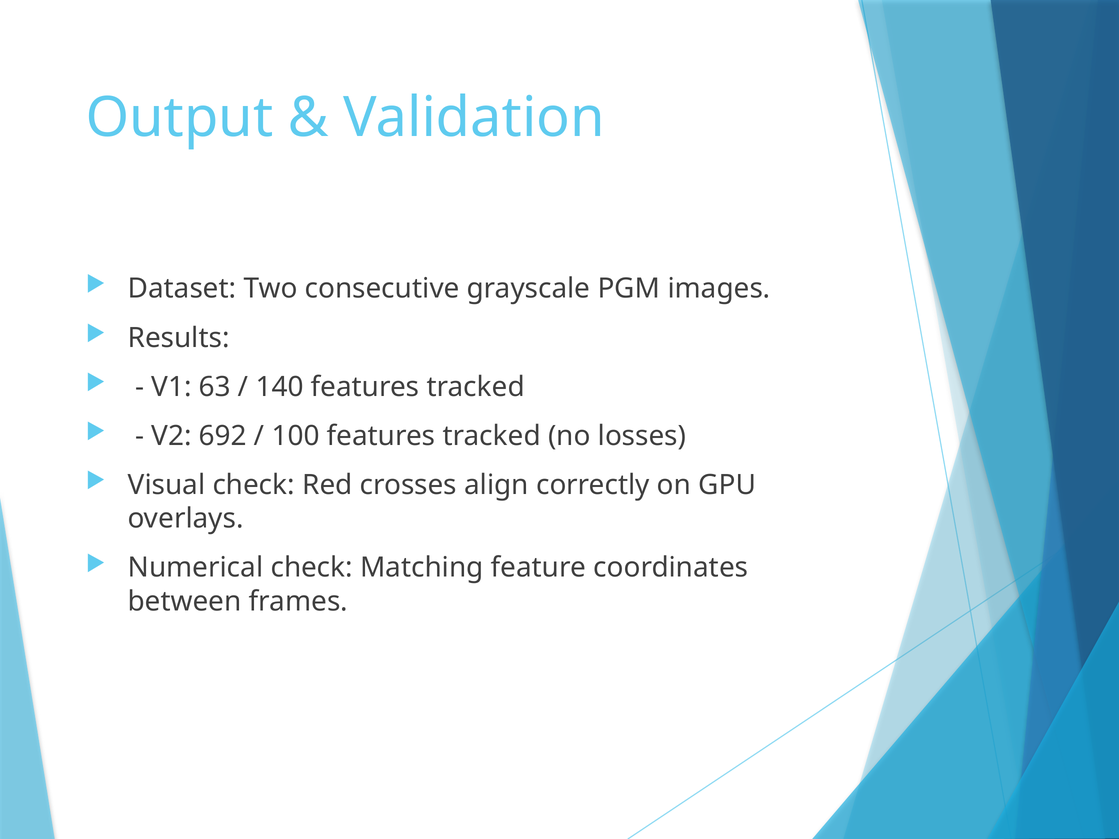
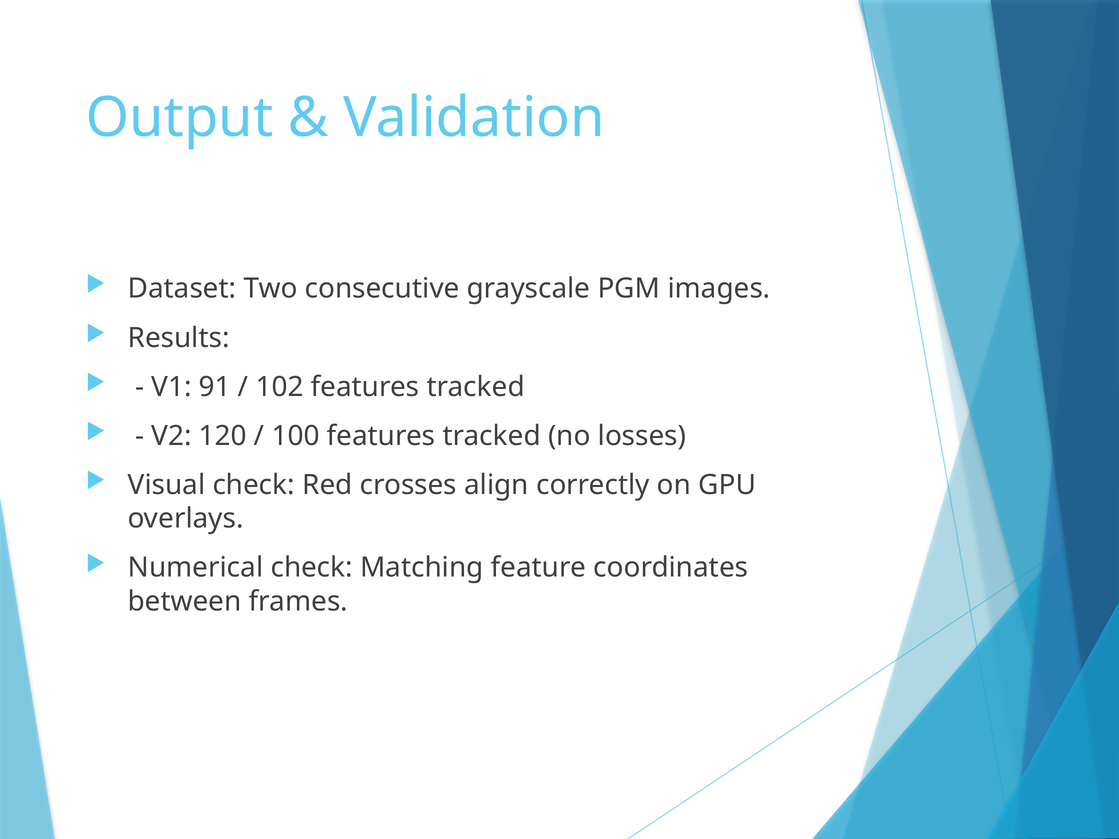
63: 63 -> 91 (215, 387)
140: 140 -> 102 (280, 387)
692: 692 -> 120 (223, 436)
